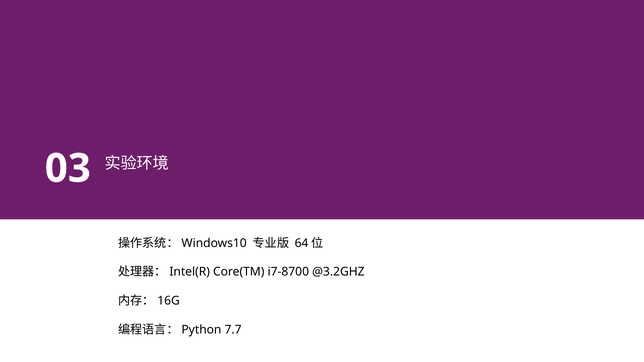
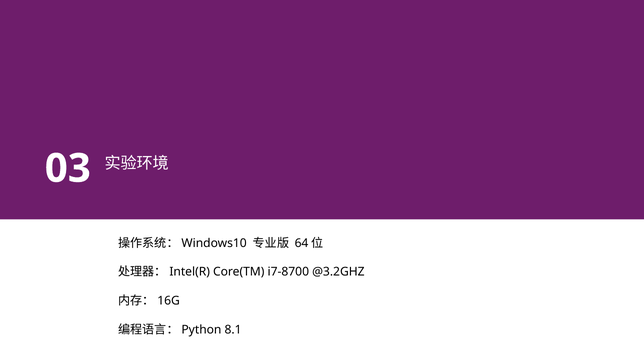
7.7: 7.7 -> 8.1 (233, 330)
